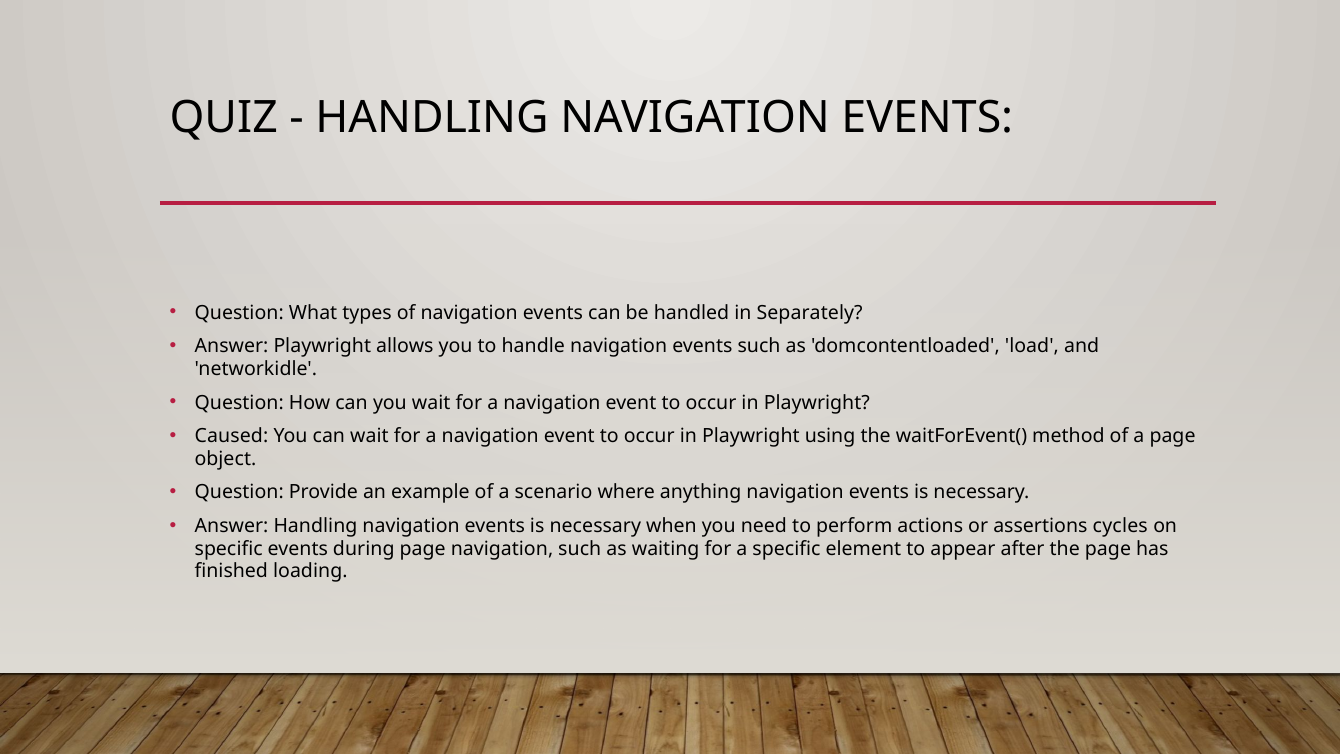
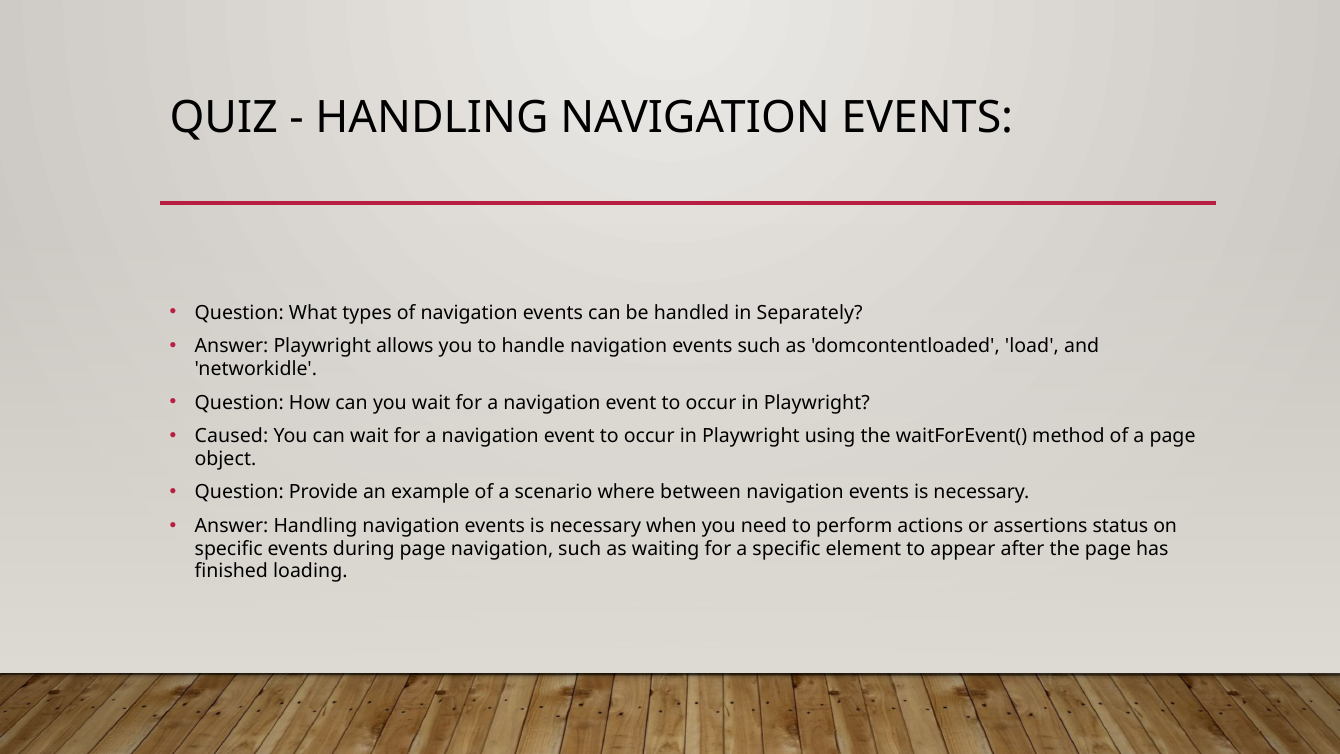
anything: anything -> between (700, 492)
cycles: cycles -> status (1120, 526)
